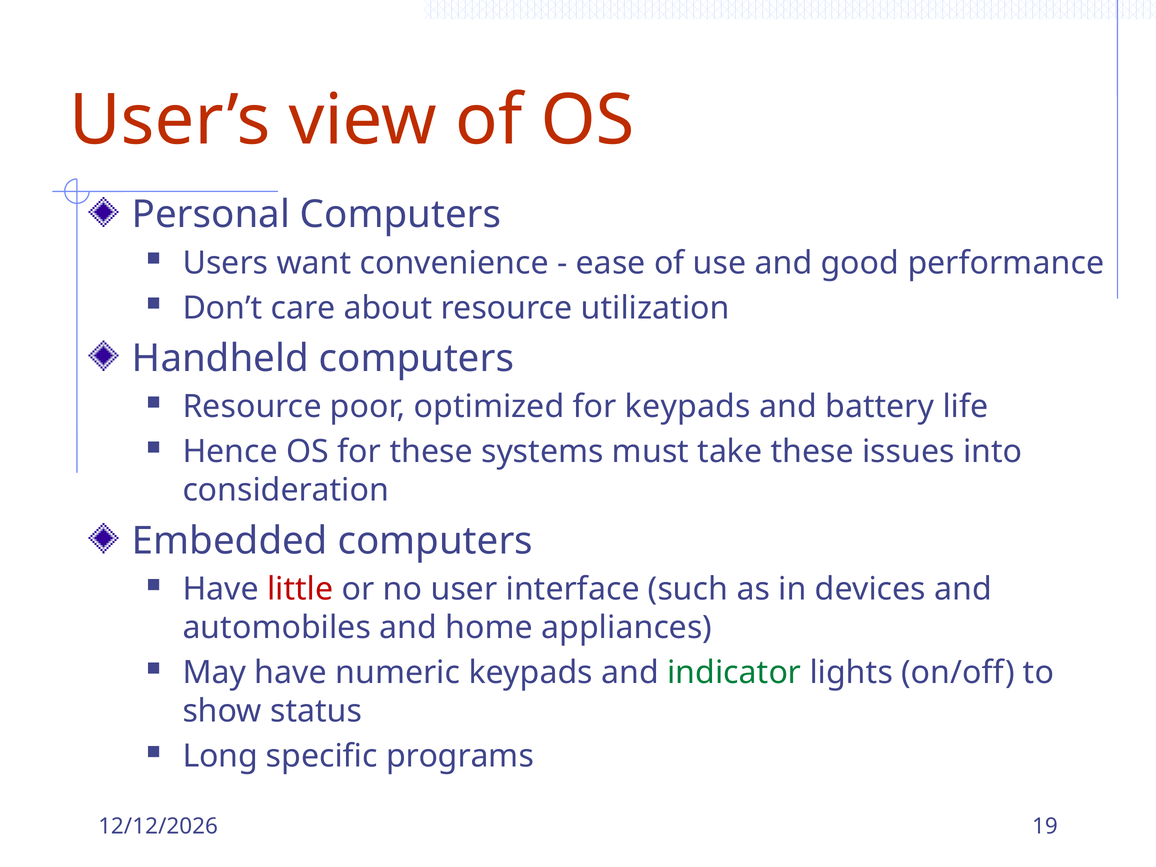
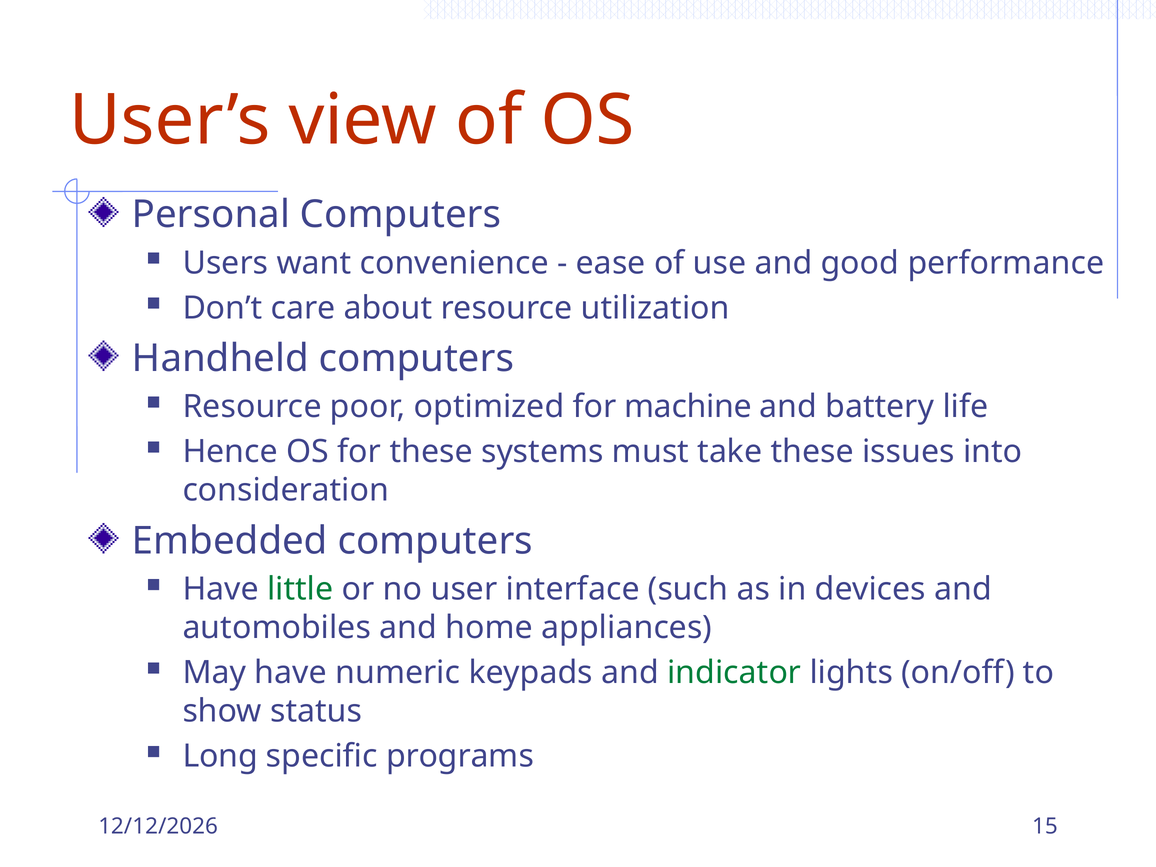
for keypads: keypads -> machine (688, 407)
little colour: red -> green (300, 589)
19: 19 -> 15 (1045, 826)
